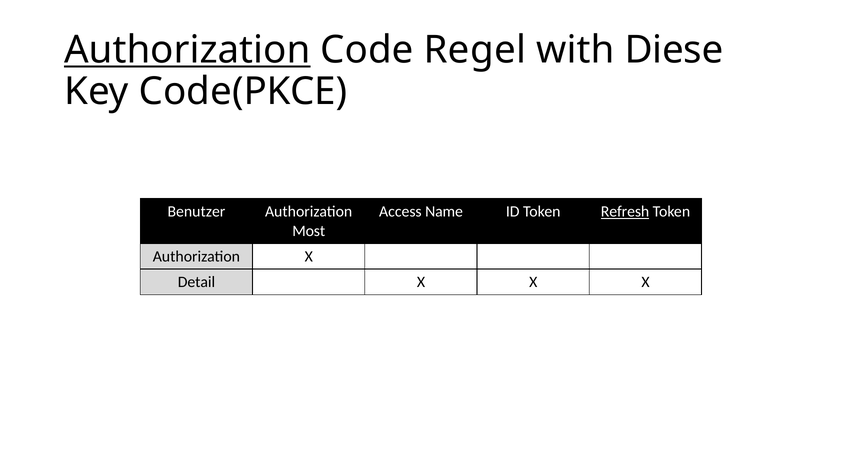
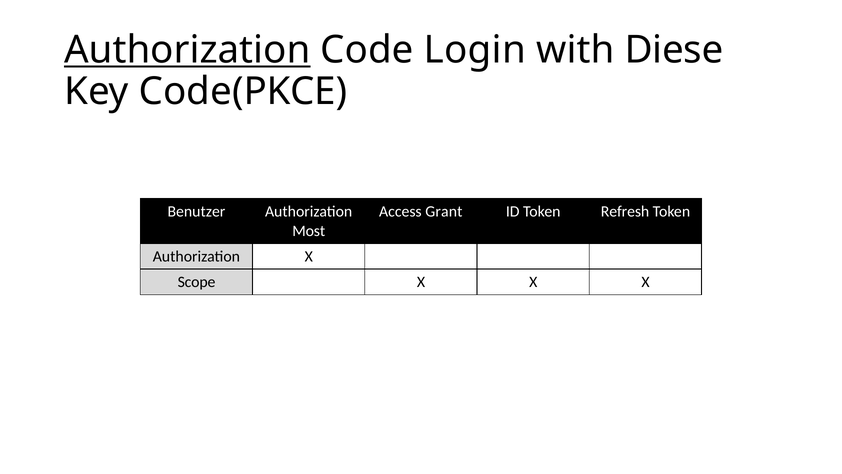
Regel: Regel -> Login (475, 50)
Name: Name -> Grant (444, 211)
Refresh underline: present -> none (625, 211)
Detail: Detail -> Scope (197, 282)
